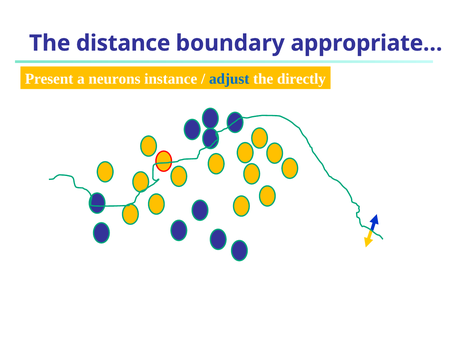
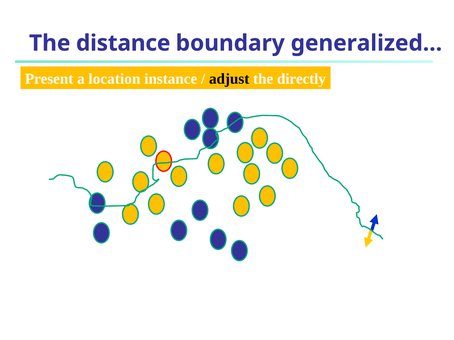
appropriate…: appropriate… -> generalized… (366, 43)
neurons: neurons -> location (114, 79)
adjust colour: blue -> black (229, 79)
